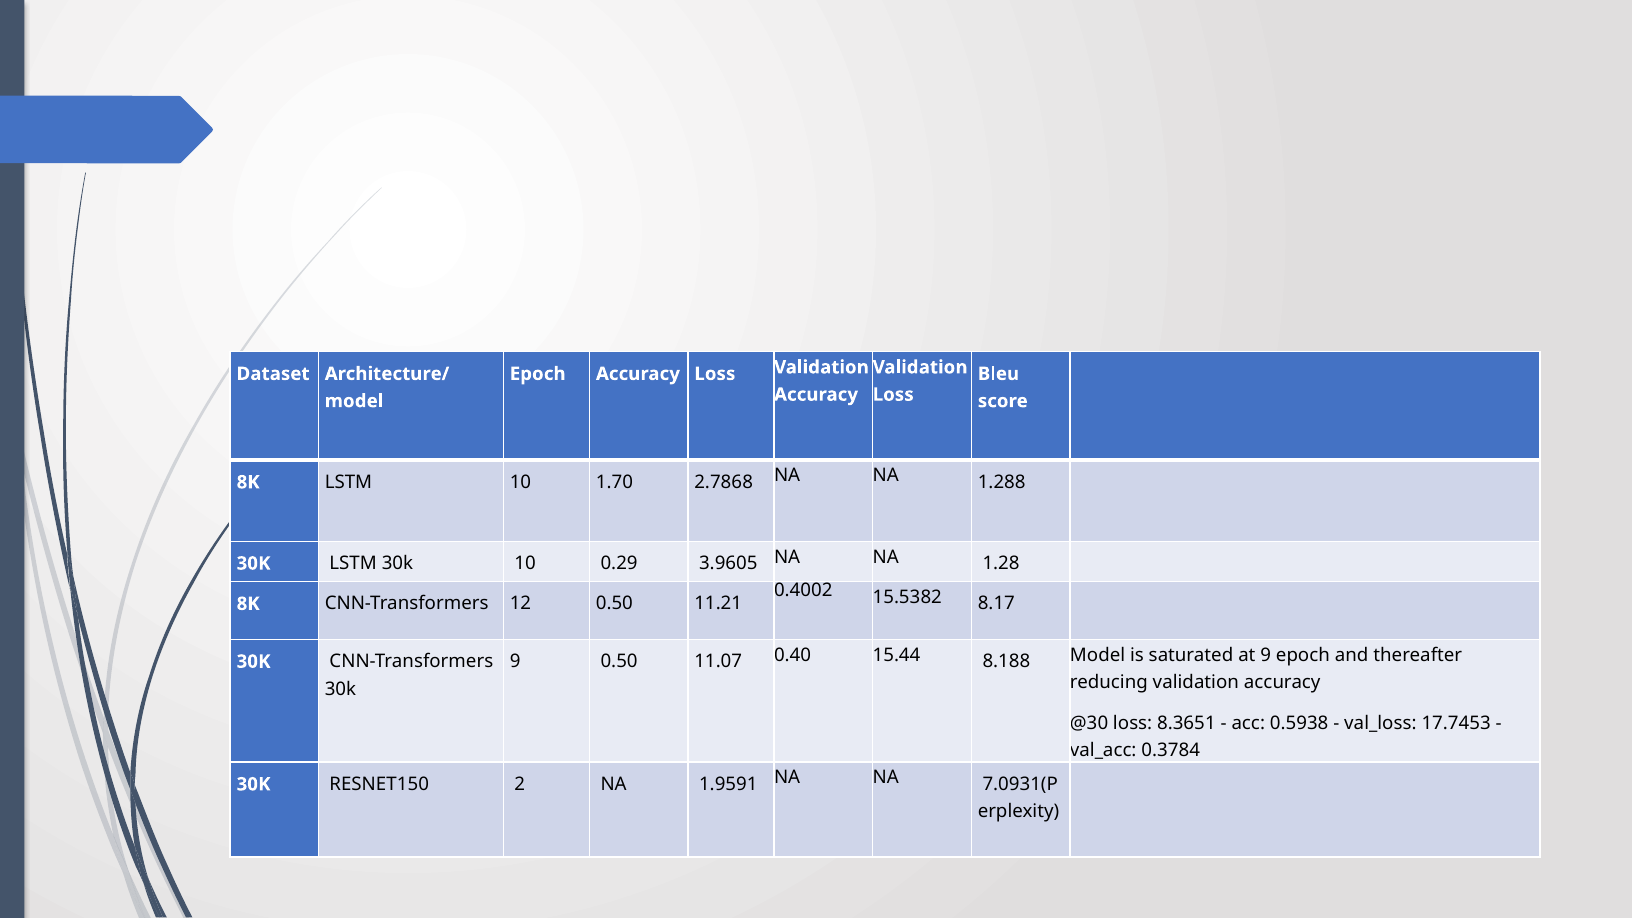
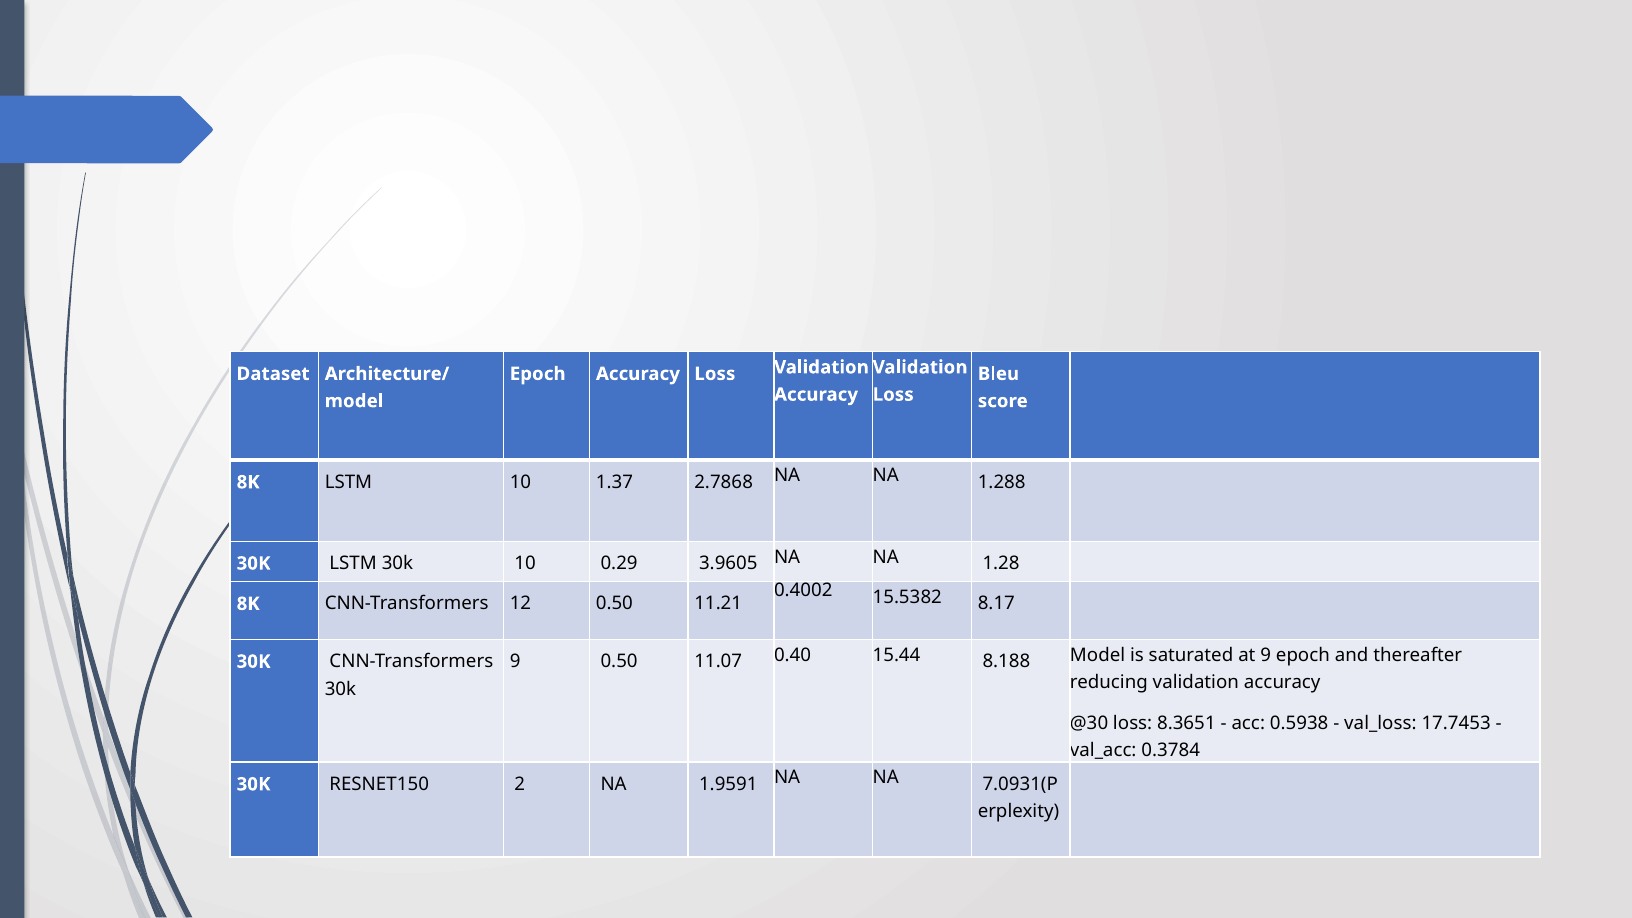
1.70: 1.70 -> 1.37 (614, 482)
